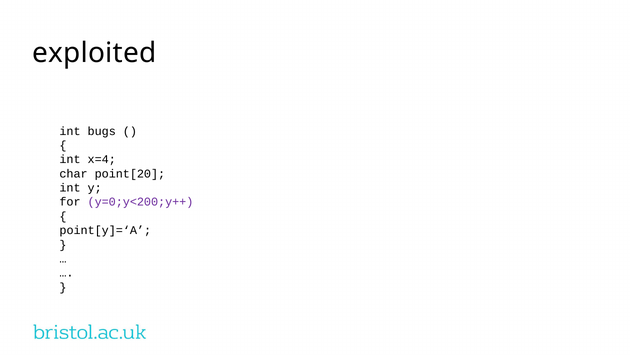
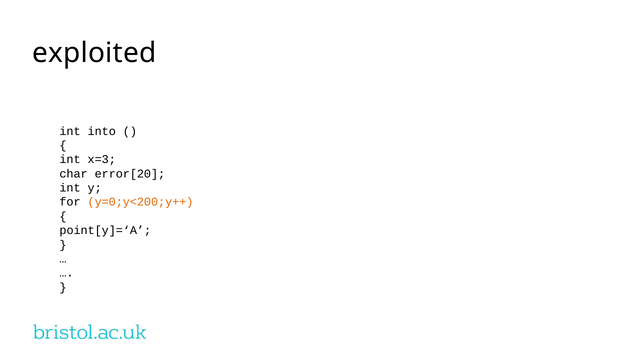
bugs: bugs -> into (102, 131)
x=4: x=4 -> x=3 (102, 159)
point[20: point[20 -> error[20 (130, 173)
y=0;y<200;y++ colour: purple -> orange (140, 202)
